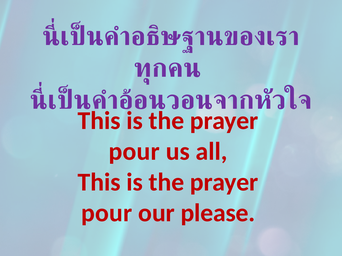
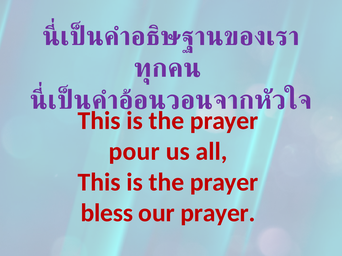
pour: pour -> bless (107, 213)
our please: please -> prayer (218, 213)
